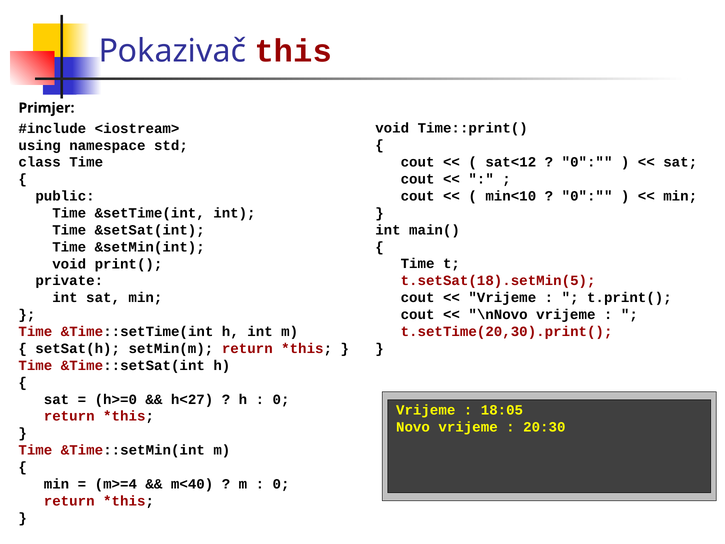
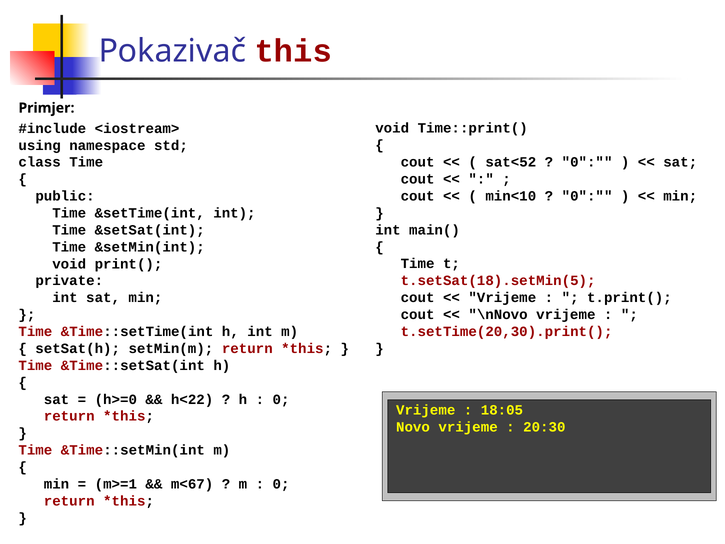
sat<12: sat<12 -> sat<52 (511, 162)
h<27: h<27 -> h<22 (192, 399)
m>=4: m>=4 -> m>=1 (116, 484)
m<40: m<40 -> m<67 (192, 484)
